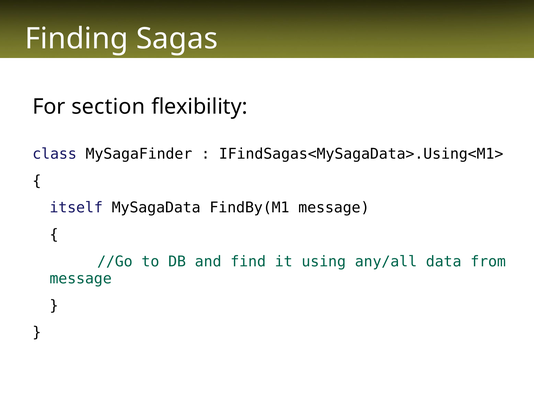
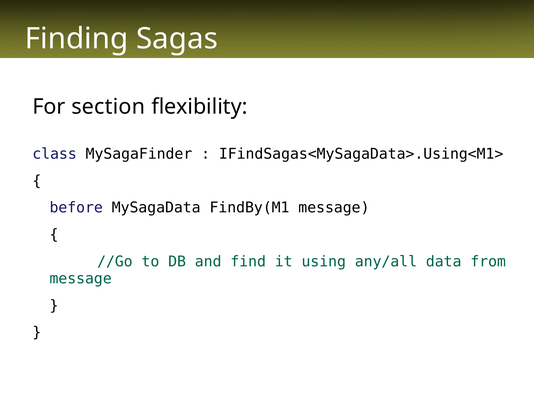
itself: itself -> before (76, 207)
